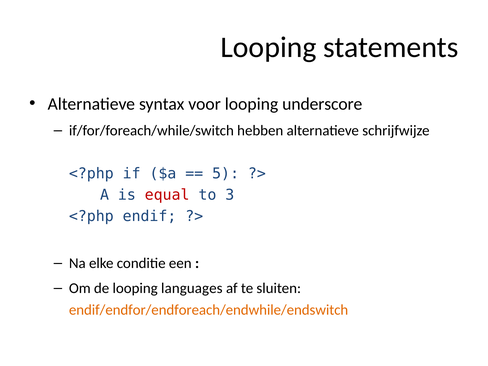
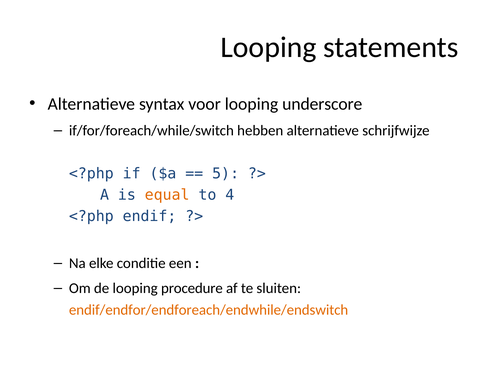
equal colour: red -> orange (167, 195)
3: 3 -> 4 (230, 195)
languages: languages -> procedure (192, 288)
